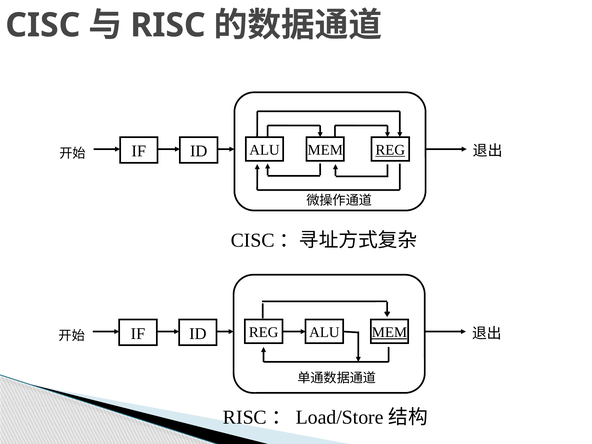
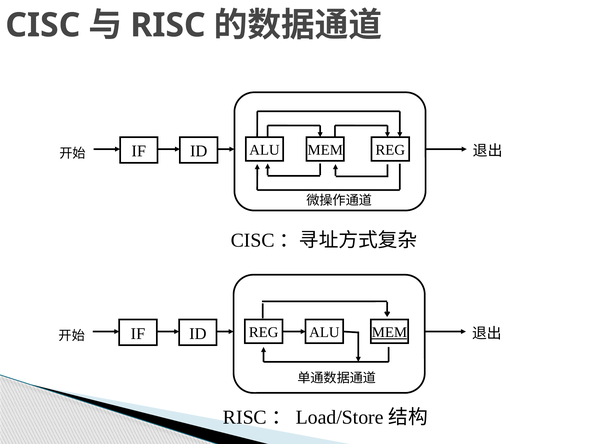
REG underline: present -> none (390, 150)
